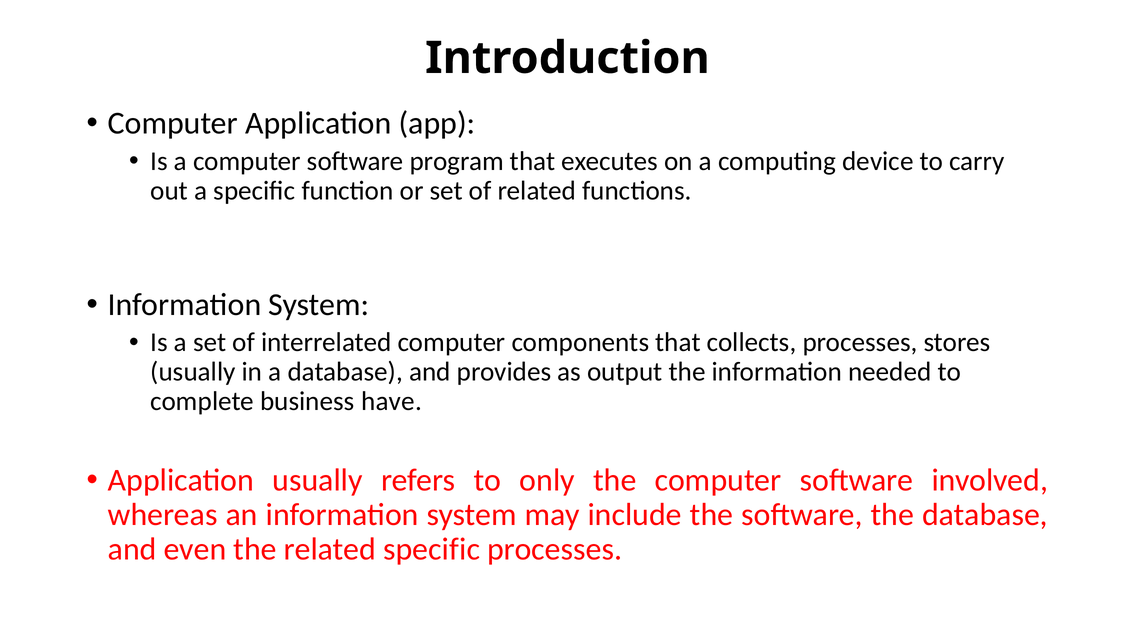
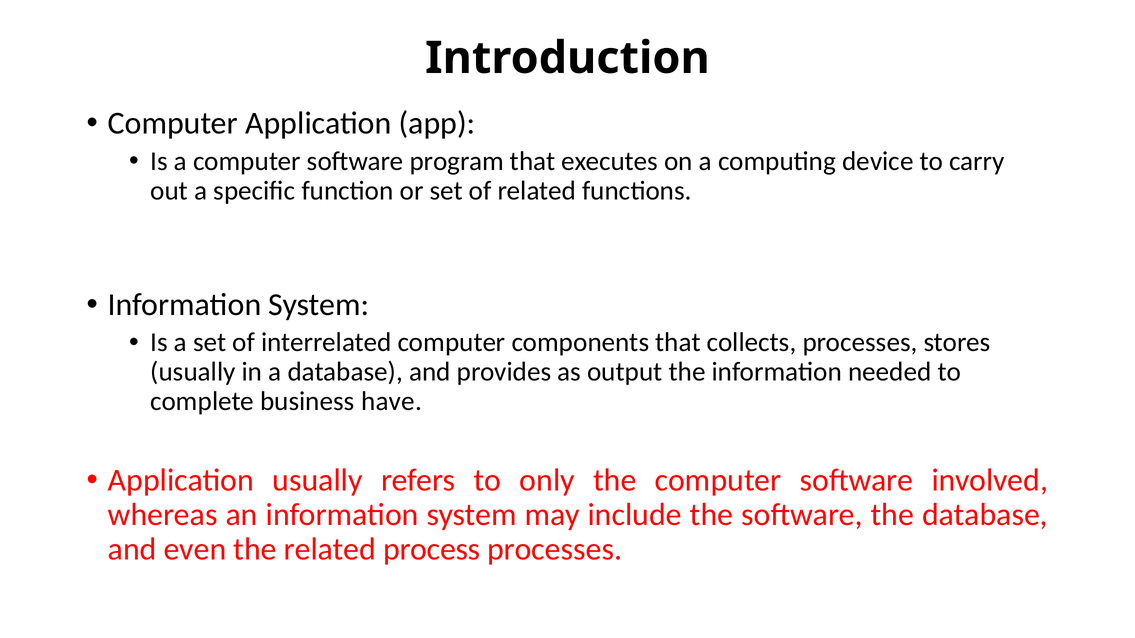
related specific: specific -> process (432, 549)
